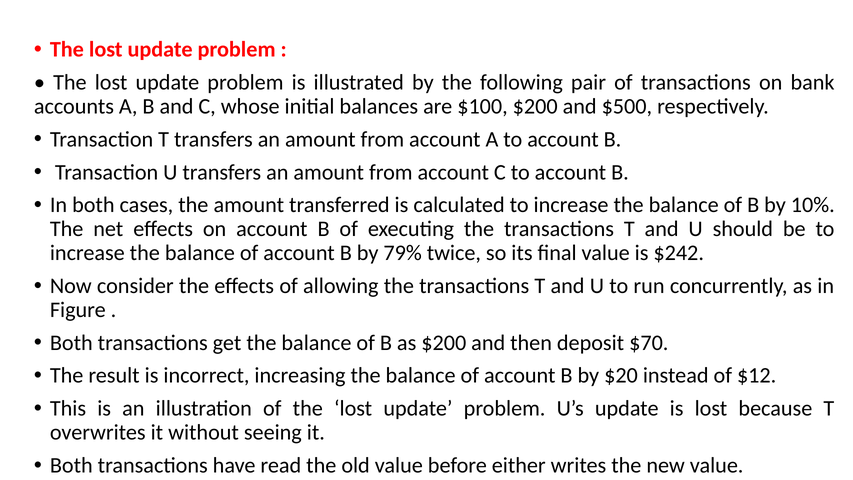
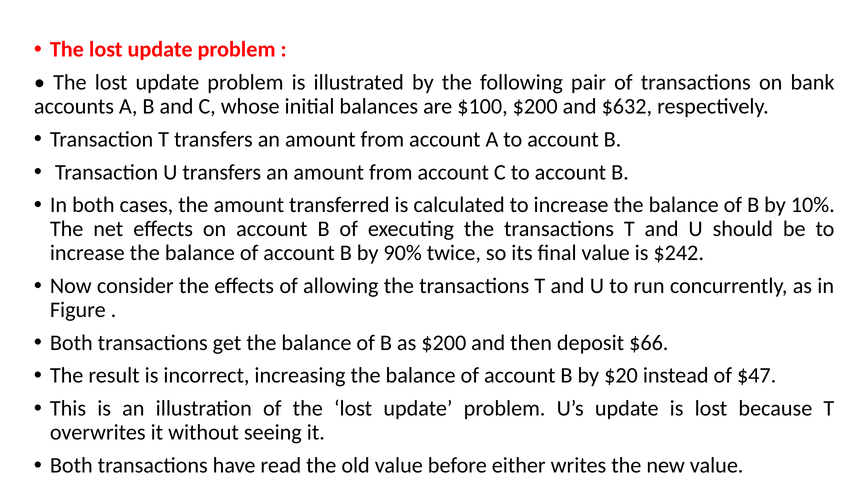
$500: $500 -> $632 (627, 106)
79%: 79% -> 90% (403, 253)
$70: $70 -> $66 (649, 343)
$12: $12 -> $47 (757, 376)
